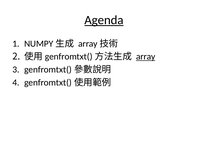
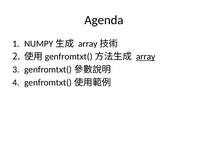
Agenda underline: present -> none (104, 20)
